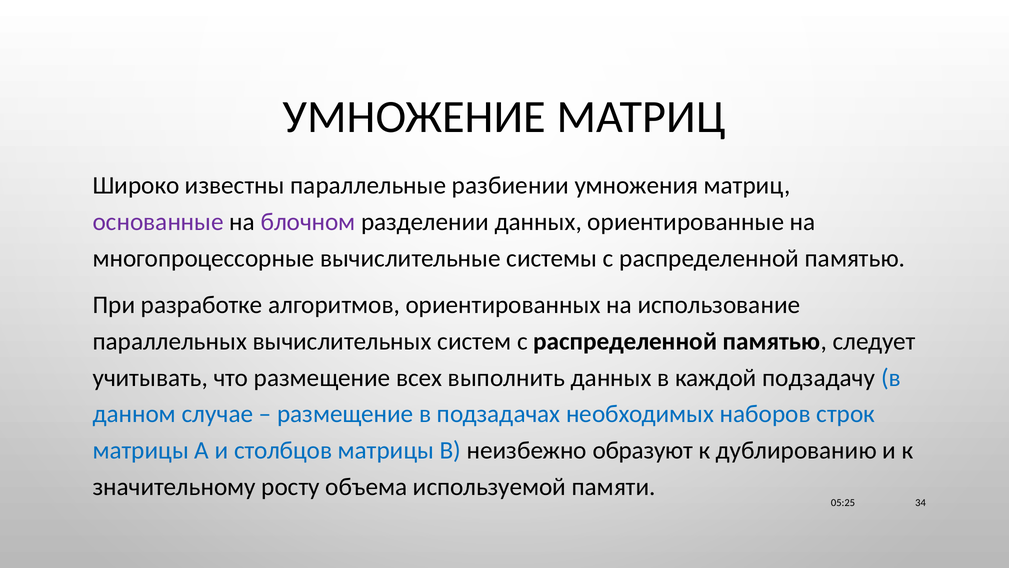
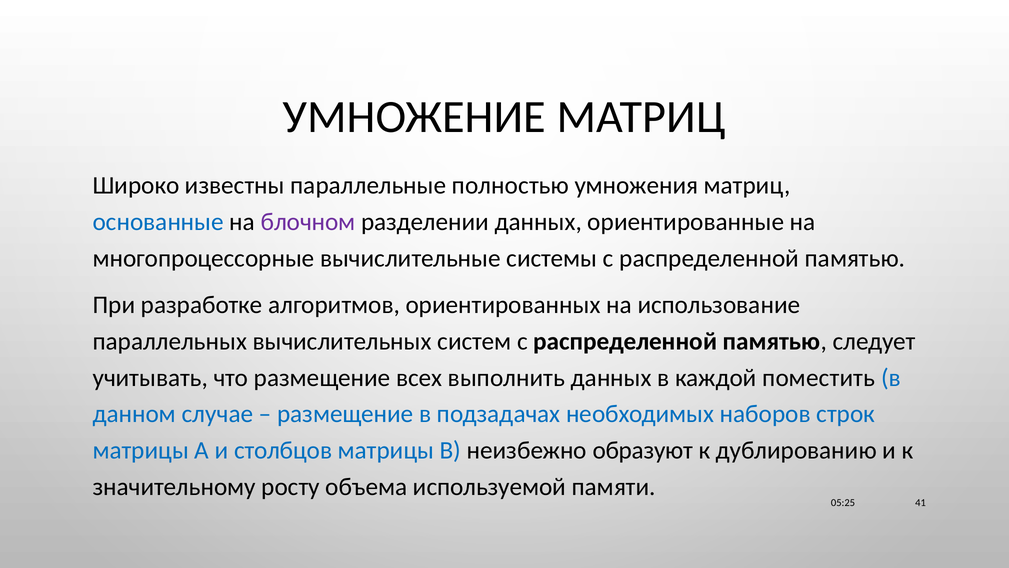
разбиении: разбиении -> полностью (510, 185)
основанные colour: purple -> blue (158, 222)
подзадачу: подзадачу -> поместить (819, 377)
34: 34 -> 41 (921, 503)
